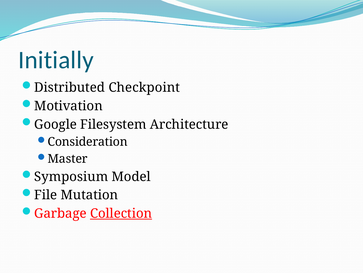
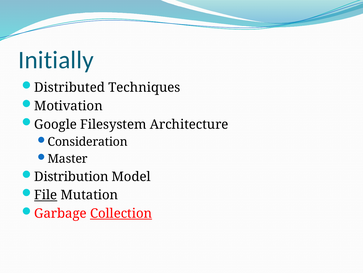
Checkpoint: Checkpoint -> Techniques (144, 87)
Symposium: Symposium -> Distribution (71, 176)
File underline: none -> present (46, 195)
